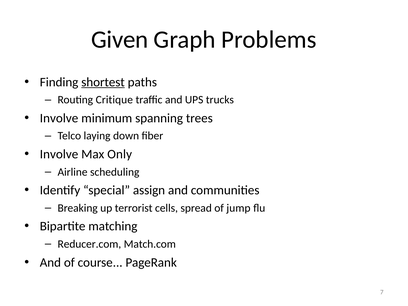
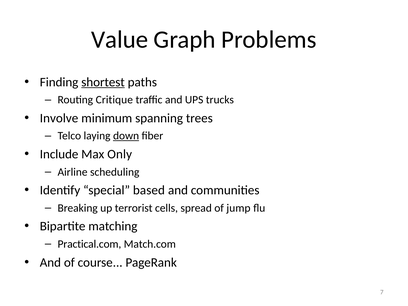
Given: Given -> Value (120, 39)
down underline: none -> present (126, 136)
Involve: Involve -> Include (59, 154)
assign: assign -> based (149, 190)
Reducer.com: Reducer.com -> Practical.com (89, 244)
